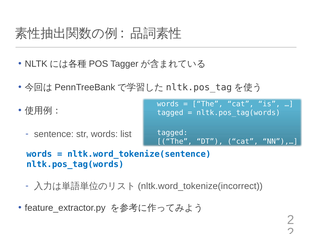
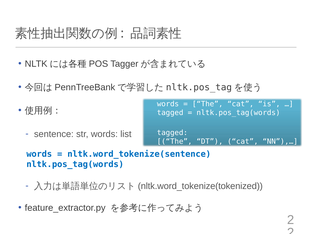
nltk.word_tokenize(incorrect: nltk.word_tokenize(incorrect -> nltk.word_tokenize(tokenized (200, 186)
